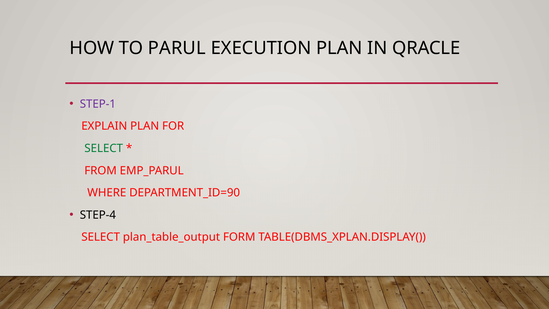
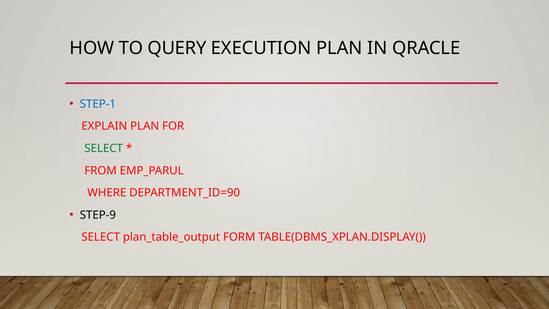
PARUL: PARUL -> QUERY (177, 48)
STEP-1 colour: purple -> blue (98, 104)
STEP-4: STEP-4 -> STEP-9 (98, 215)
